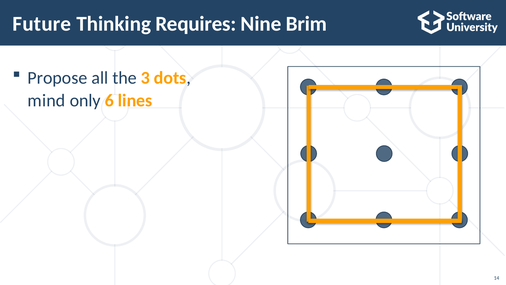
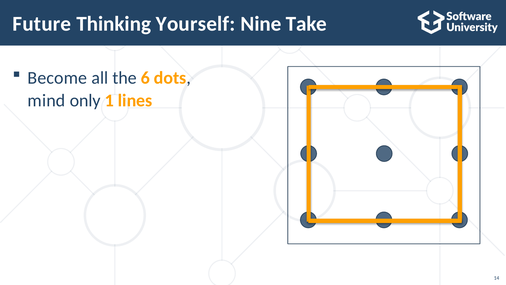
Requires: Requires -> Yourself (196, 24)
Brim: Brim -> Take (306, 24)
Propose: Propose -> Become (57, 78)
3: 3 -> 6 (145, 78)
6: 6 -> 1 (109, 100)
